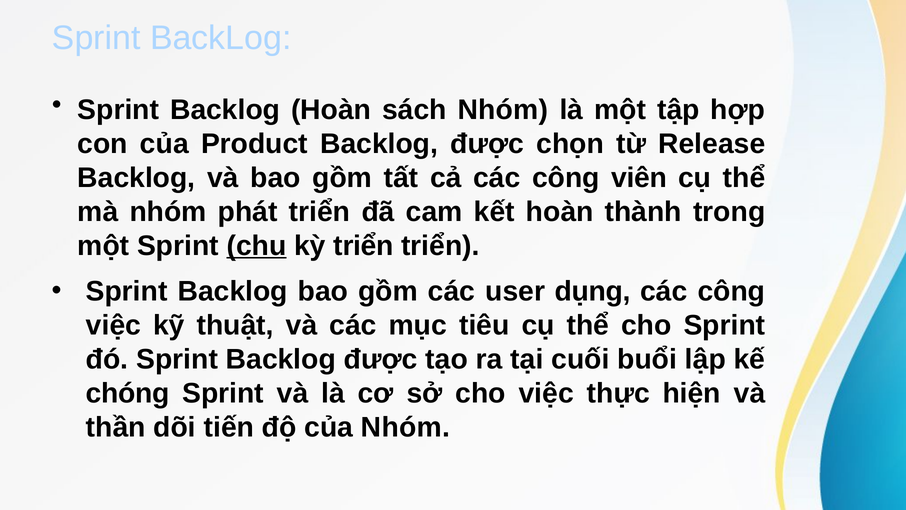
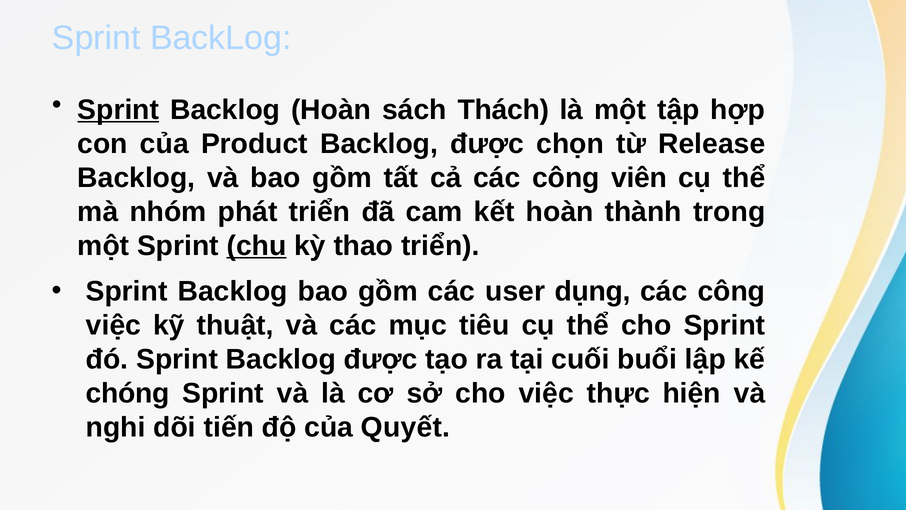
Sprint underline: none -> present (118, 110)
sách Nhóm: Nhóm -> Thách (503, 110)
kỳ triển: triển -> thao (363, 245)
thần: thần -> nghi (116, 427)
của Nhóm: Nhóm -> Quyết (405, 427)
